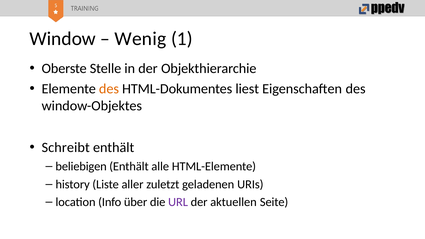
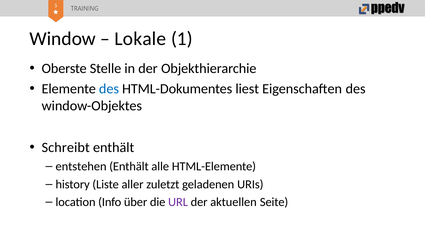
Wenig: Wenig -> Lokale (140, 39)
des colour: orange -> blue (109, 89)
beliebigen: beliebigen -> entstehen (81, 167)
